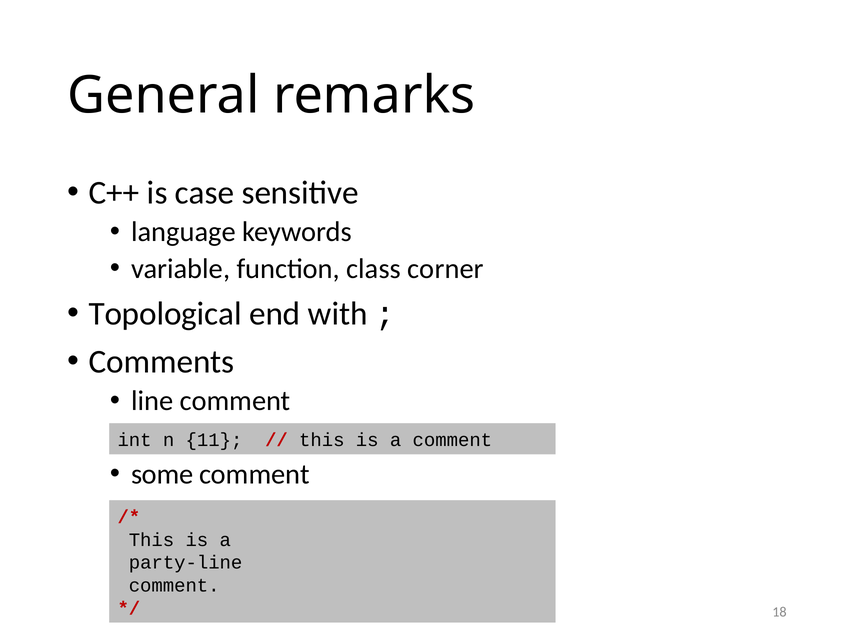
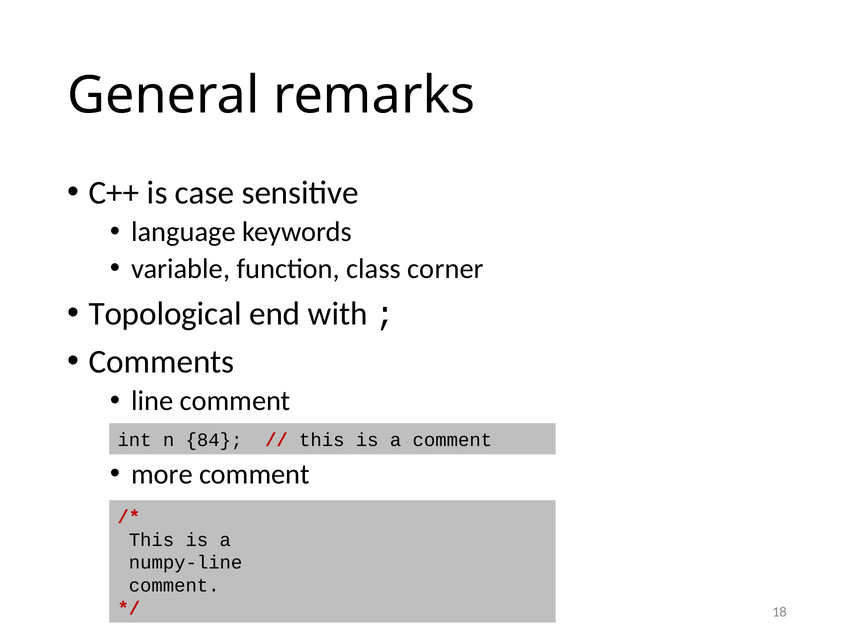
11: 11 -> 84 (214, 440)
some: some -> more (162, 474)
party-line: party-line -> numpy-line (186, 562)
